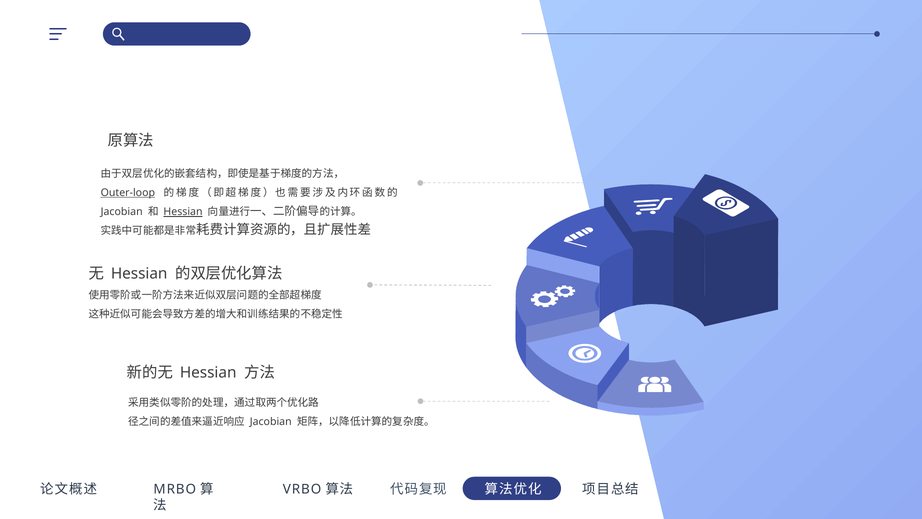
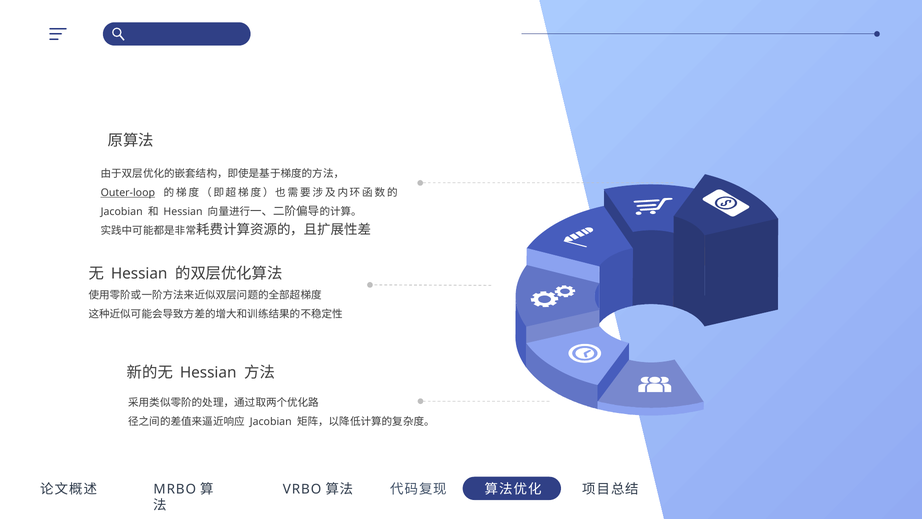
Hessian underline: present -> none (183, 212)
